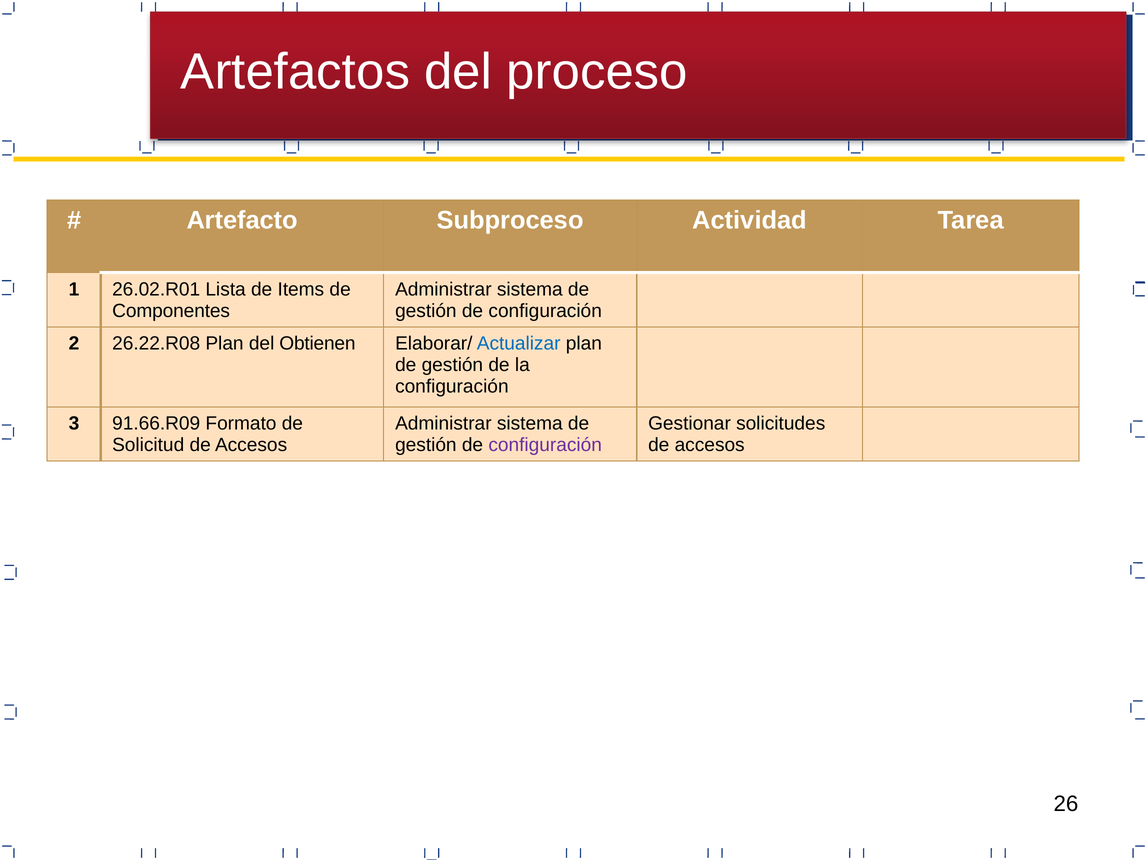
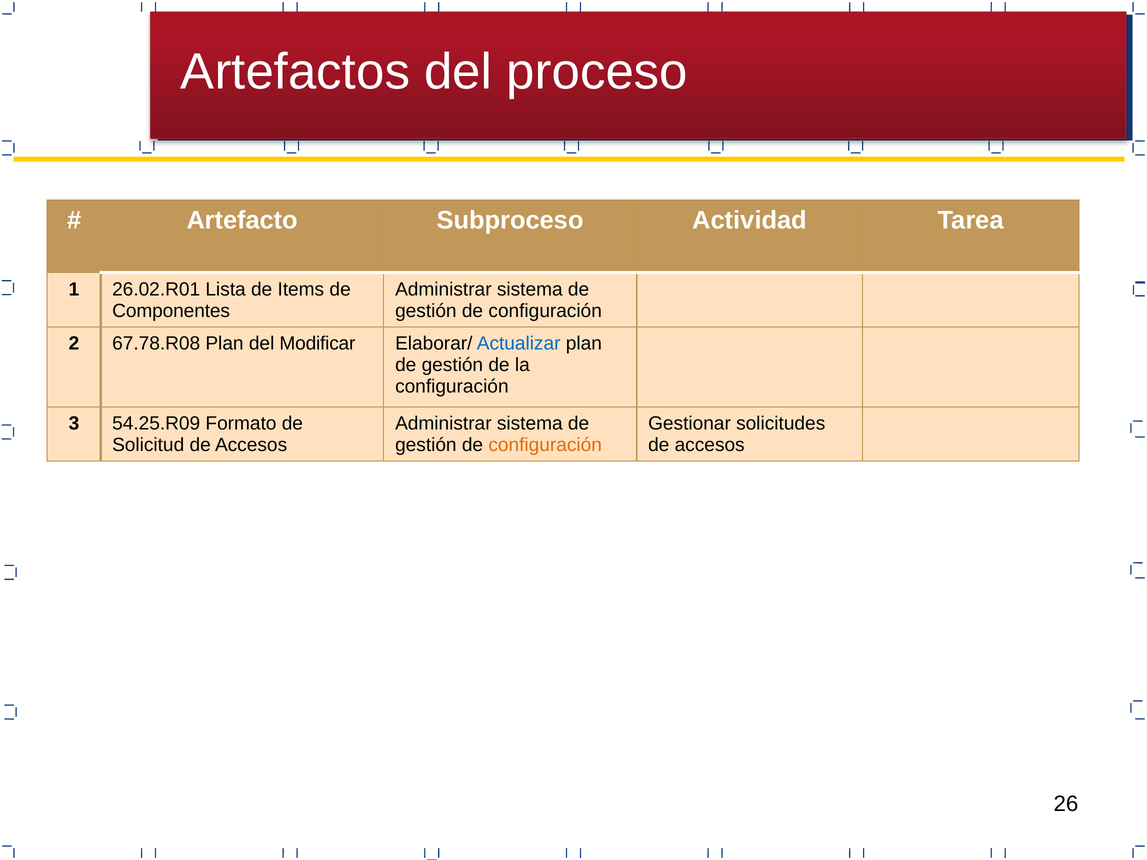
26.22.R08: 26.22.R08 -> 67.78.R08 (156, 344)
Obtienen: Obtienen -> Modificar (317, 344)
91.66.R09: 91.66.R09 -> 54.25.R09 (156, 424)
configuración colour: purple -> orange (545, 445)
